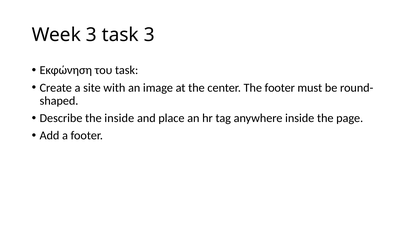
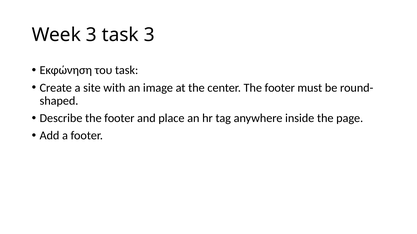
Describe the inside: inside -> footer (119, 119)
